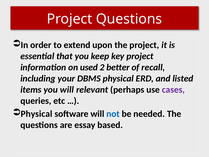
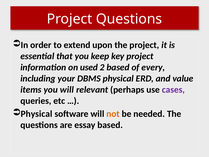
2 better: better -> based (118, 67)
recall: recall -> every (153, 67)
listed: listed -> value (183, 78)
not colour: blue -> orange (113, 114)
